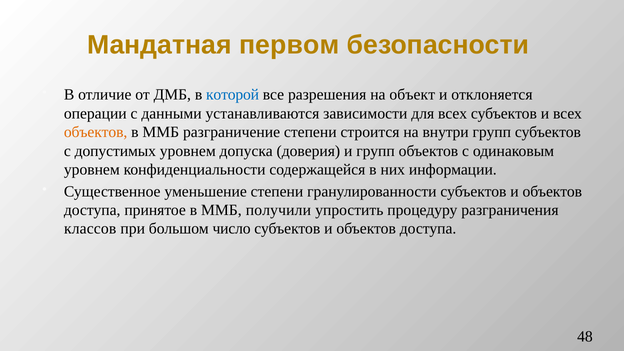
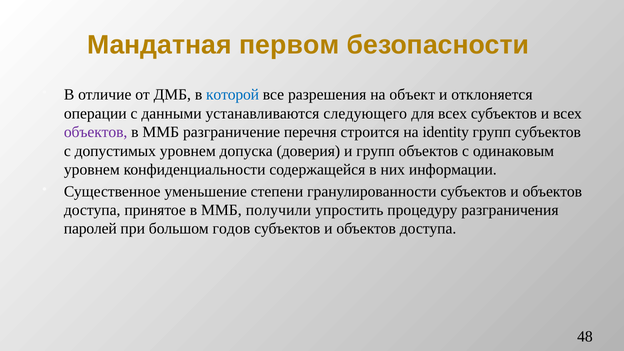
зависимости: зависимости -> следующего (365, 113)
объектов colour: orange -> purple (96, 132)
разграничение степени: степени -> перечня (310, 132)
внутри: внутри -> identity (446, 132)
классов: классов -> паролей (90, 229)
число: число -> годов (231, 229)
